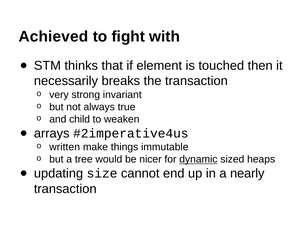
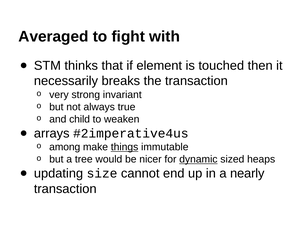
Achieved: Achieved -> Averaged (54, 36)
written: written -> among (65, 147)
things underline: none -> present (125, 147)
